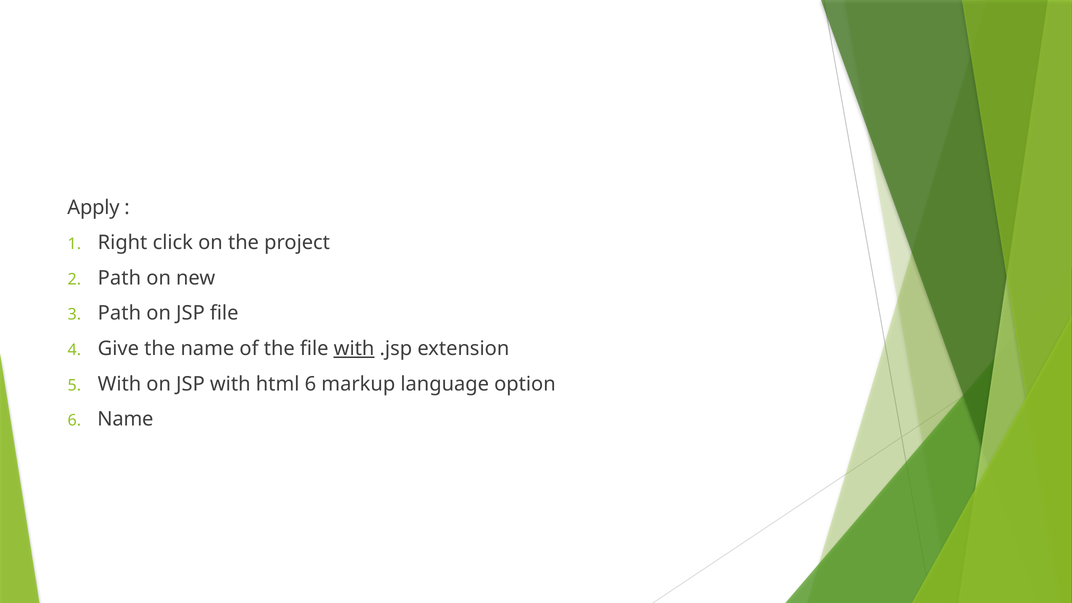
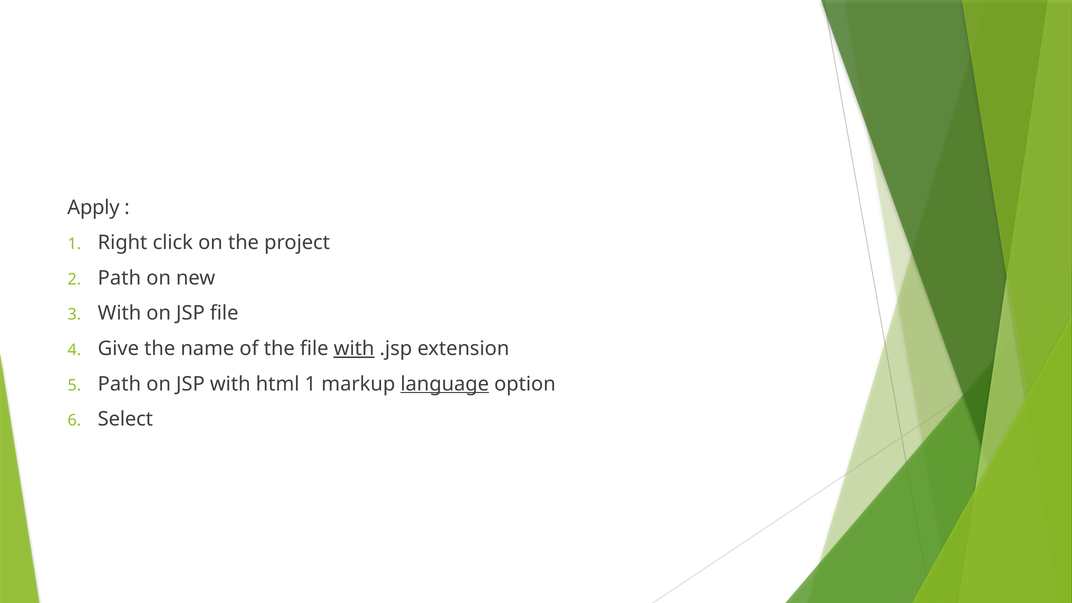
Path: Path -> With (119, 313)
5 With: With -> Path (119, 384)
html 6: 6 -> 1 (310, 384)
language underline: none -> present (445, 384)
Name: Name -> Select (125, 419)
